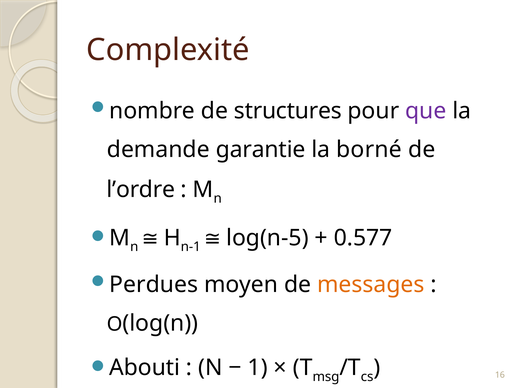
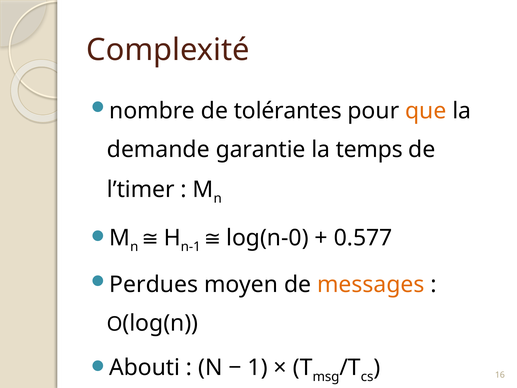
structures: structures -> tolérantes (288, 111)
que colour: purple -> orange (426, 111)
borné: borné -> temps (369, 149)
l’ordre: l’ordre -> l’timer (141, 190)
log(n-5: log(n-5 -> log(n-0 (267, 238)
